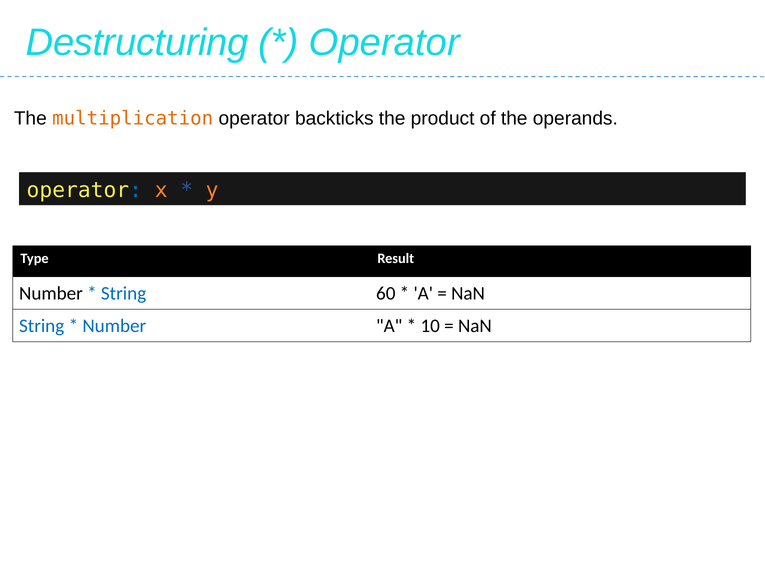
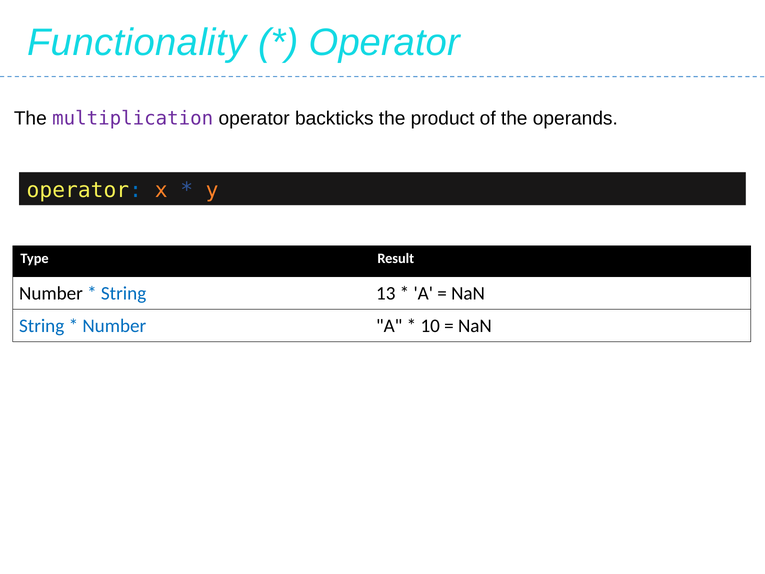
Destructuring: Destructuring -> Functionality (137, 43)
multiplication colour: orange -> purple (133, 119)
60: 60 -> 13 (386, 293)
